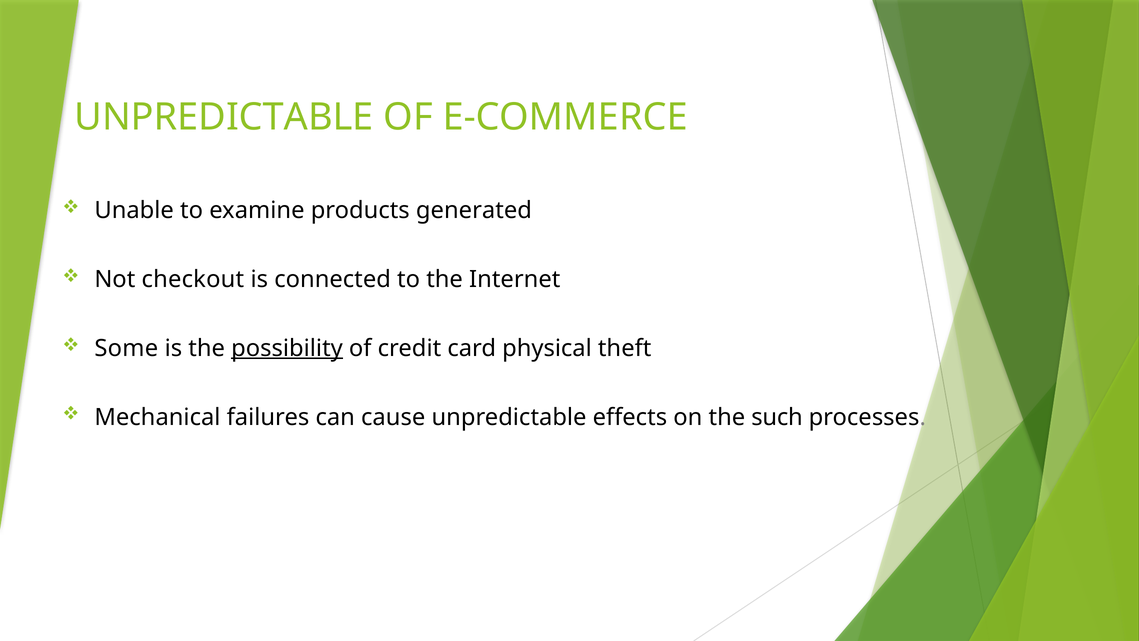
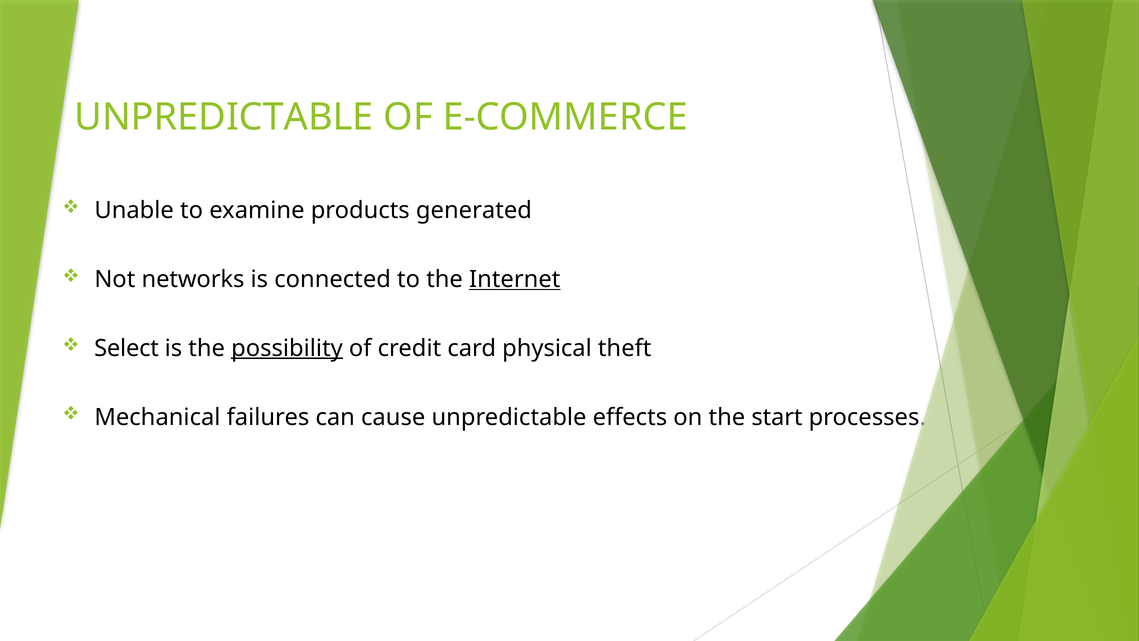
checkout: checkout -> networks (193, 279)
Internet underline: none -> present (515, 279)
Some: Some -> Select (127, 348)
such: such -> start (777, 417)
